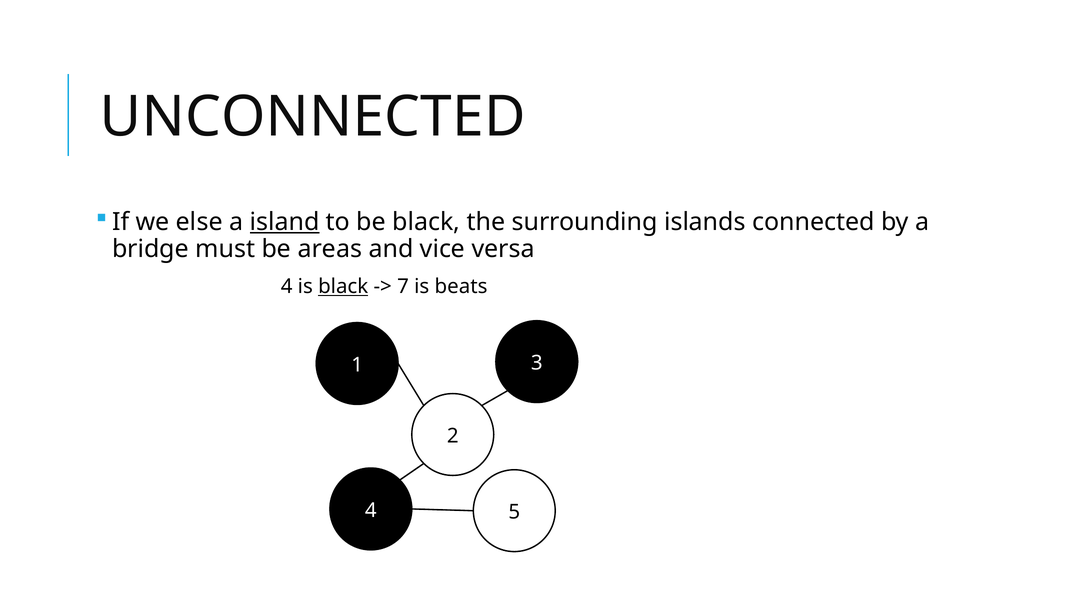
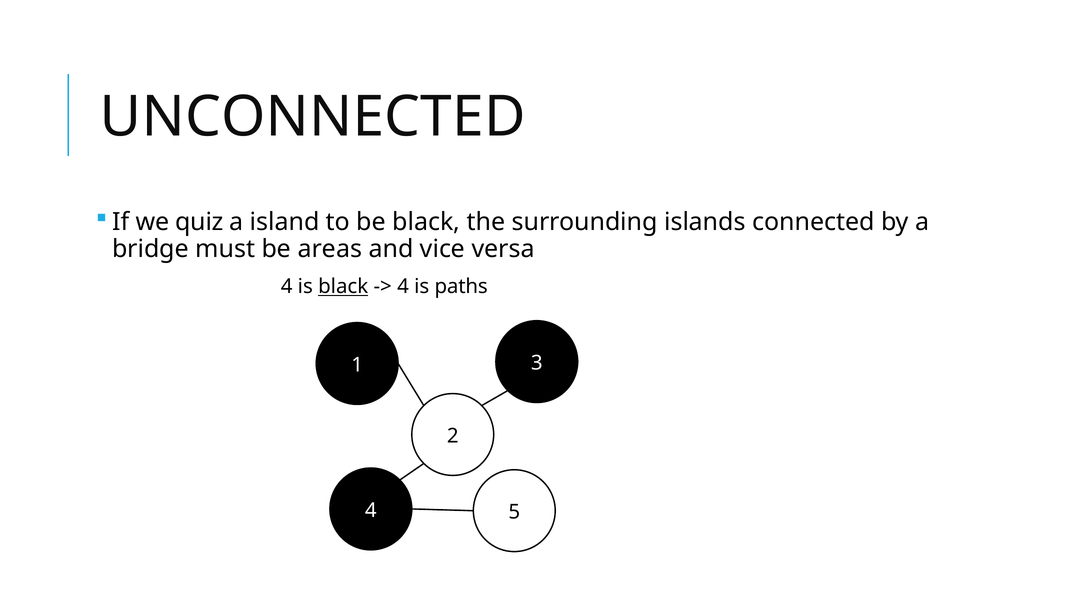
else: else -> quiz (199, 222)
island underline: present -> none (285, 222)
7: 7 -> 4 (403, 287)
beats: beats -> paths (461, 287)
